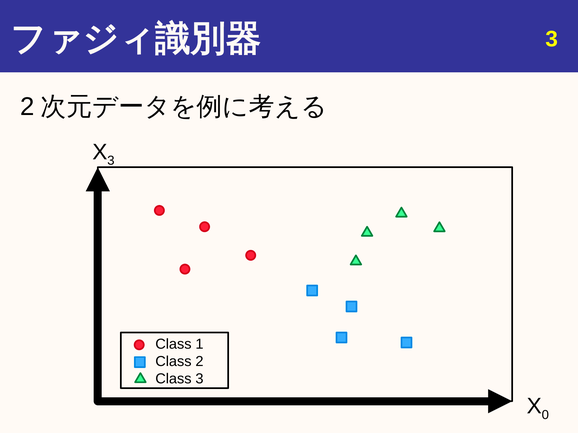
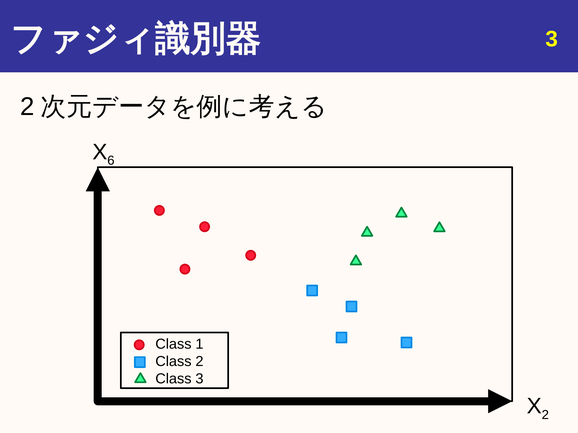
3: 3 -> 6 (111, 161)
0: 0 -> 2 (545, 415)
